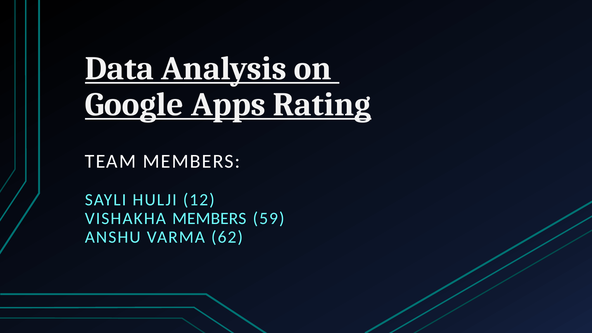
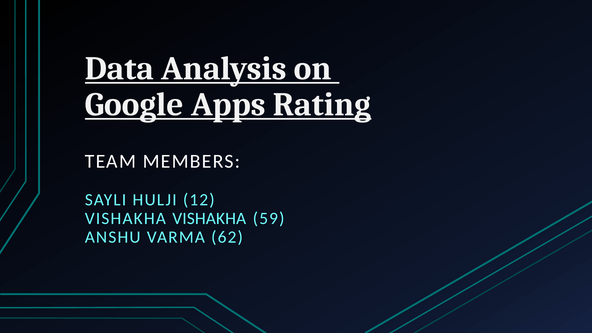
VISHAKHA MEMBERS: MEMBERS -> VISHAKHA (209, 219)
